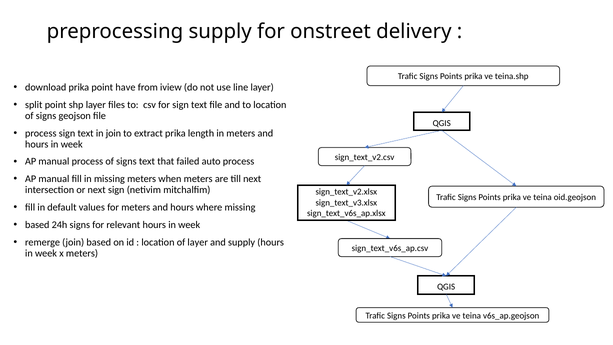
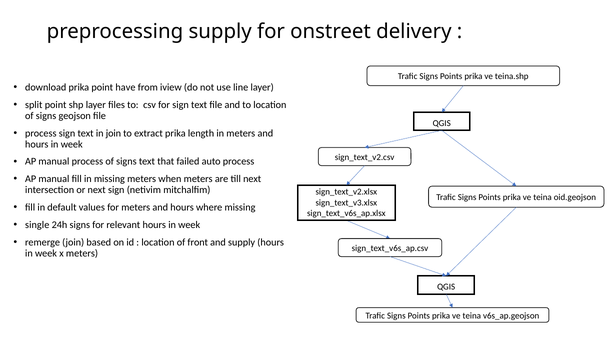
based: based -> single (37, 225)
of layer: layer -> front (198, 242)
